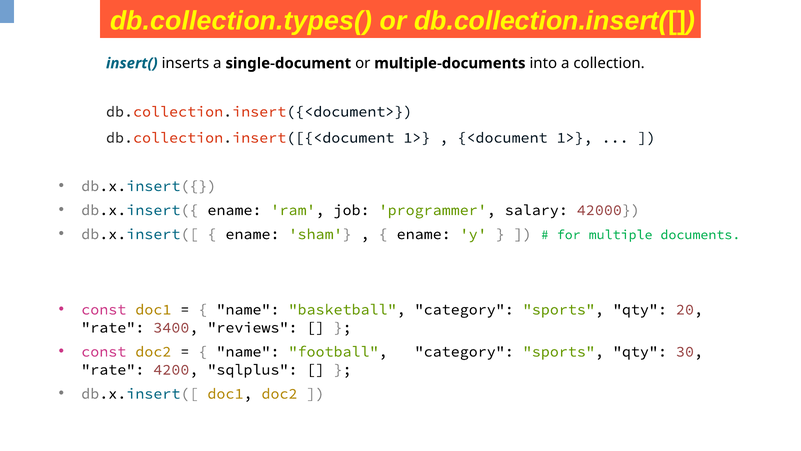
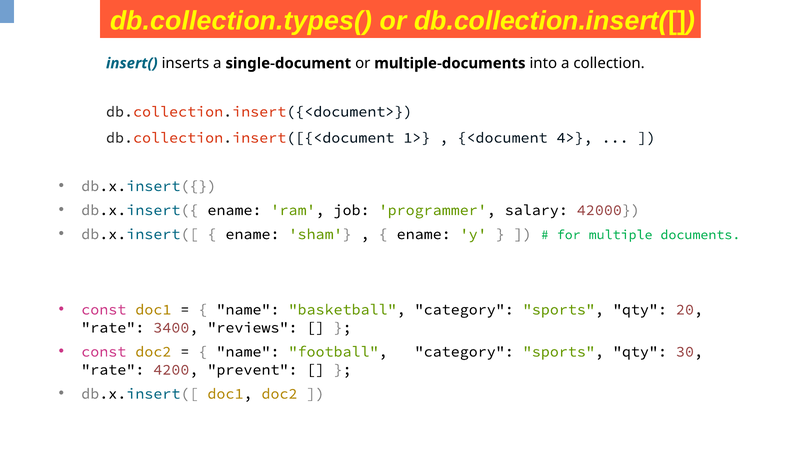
<document 1>: 1> -> 4> (575, 138)
sqlplus: sqlplus -> prevent (252, 369)
